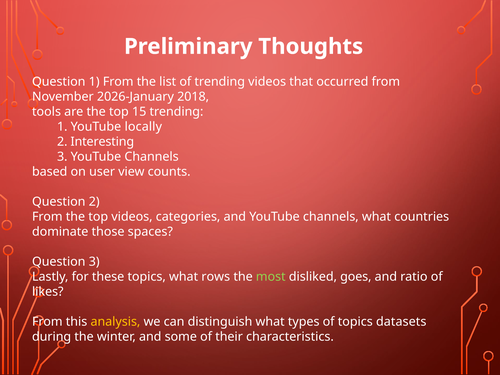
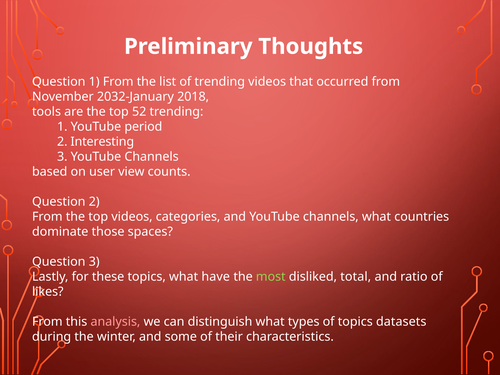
2026-January: 2026-January -> 2032-January (135, 97)
15: 15 -> 52 (139, 112)
locally: locally -> period (143, 127)
rows: rows -> have (216, 277)
goes: goes -> total (356, 277)
analysis colour: yellow -> pink (115, 322)
